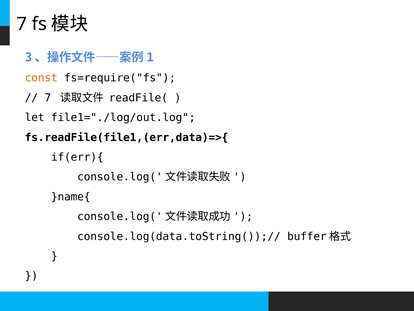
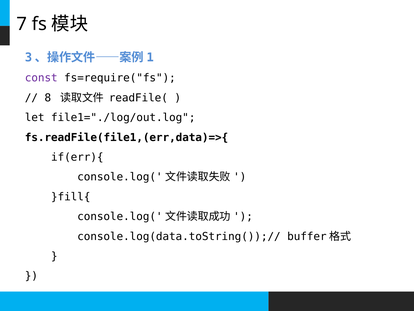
const colour: orange -> purple (41, 78)
7: 7 -> 8 (48, 98)
}name{: }name{ -> }fill{ (71, 197)
